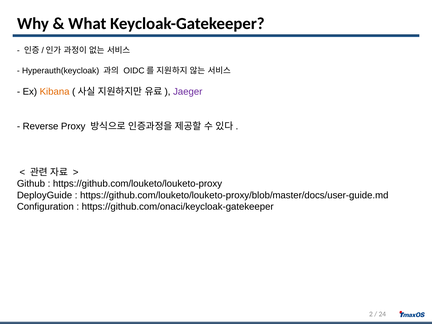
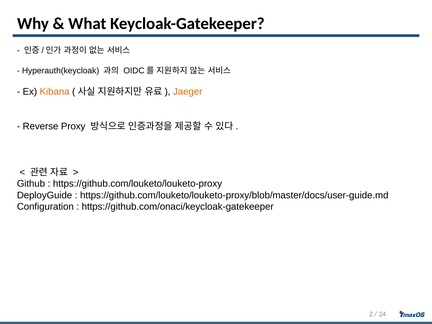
Jaeger colour: purple -> orange (188, 92)
